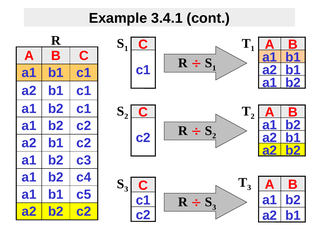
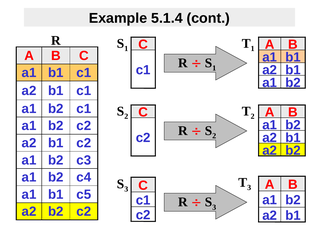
3.4.1: 3.4.1 -> 5.1.4 (167, 18)
